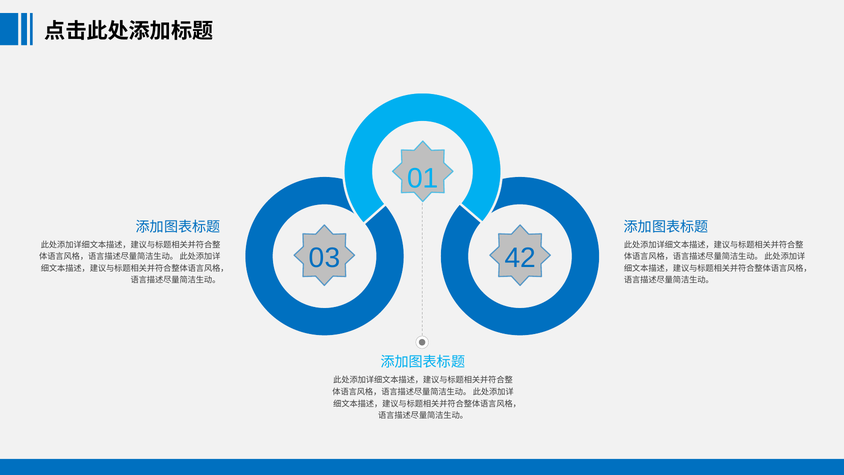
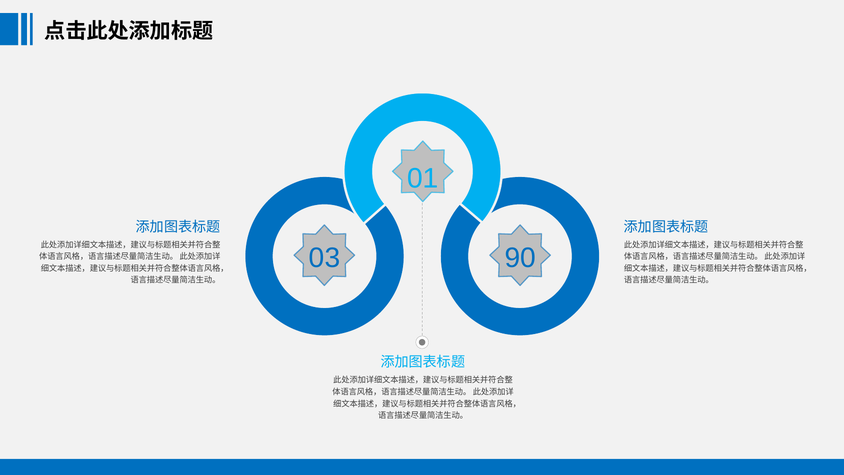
42: 42 -> 90 (520, 258)
